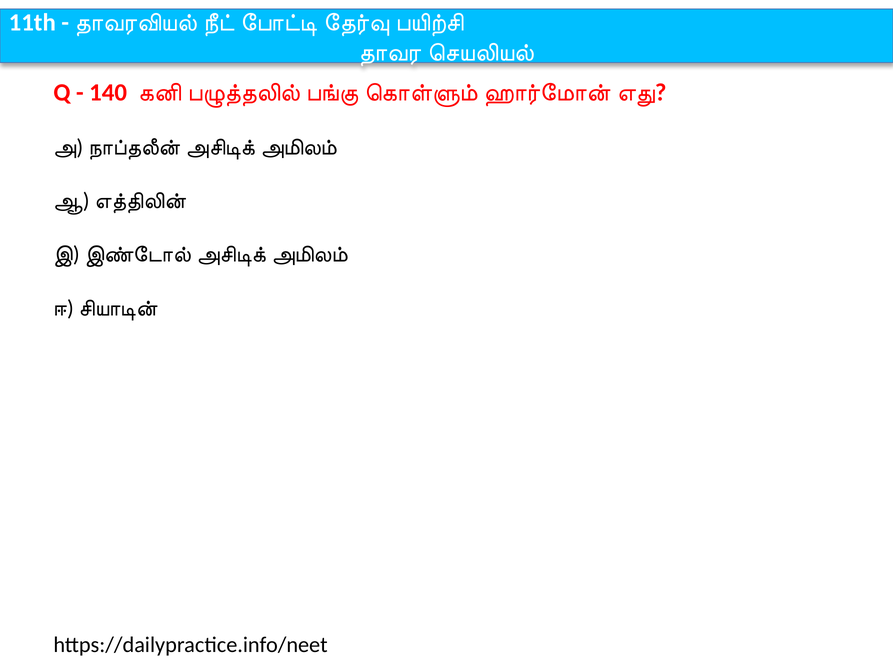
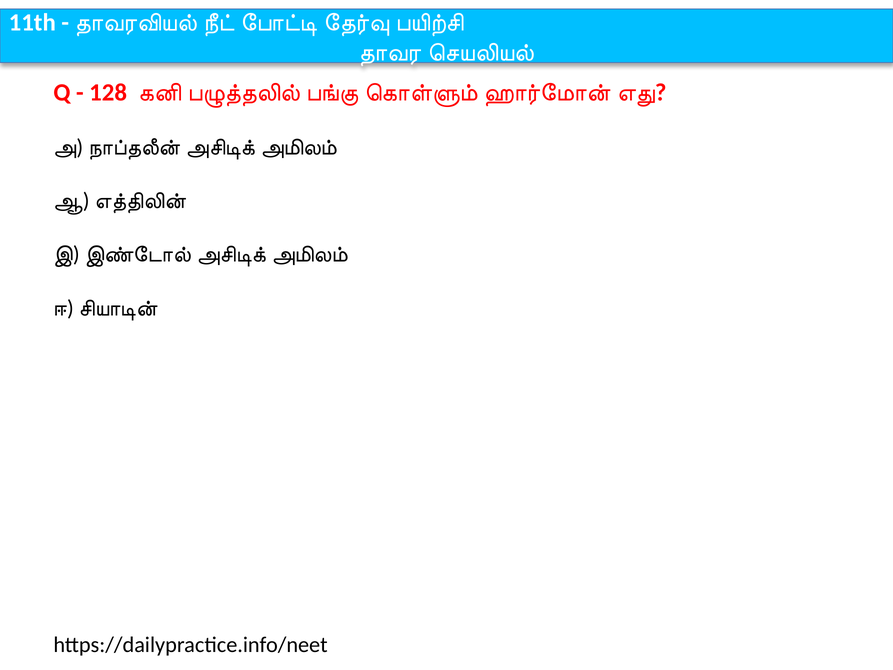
140: 140 -> 128 (108, 92)
